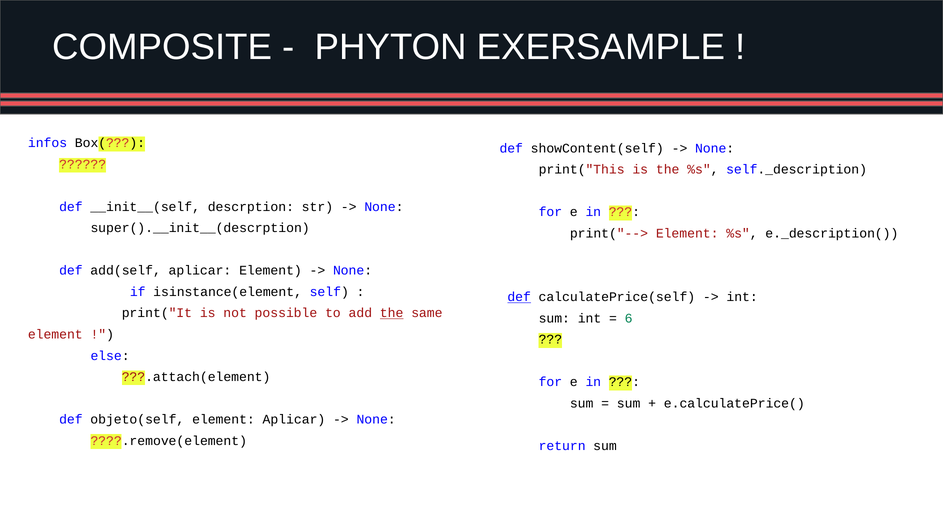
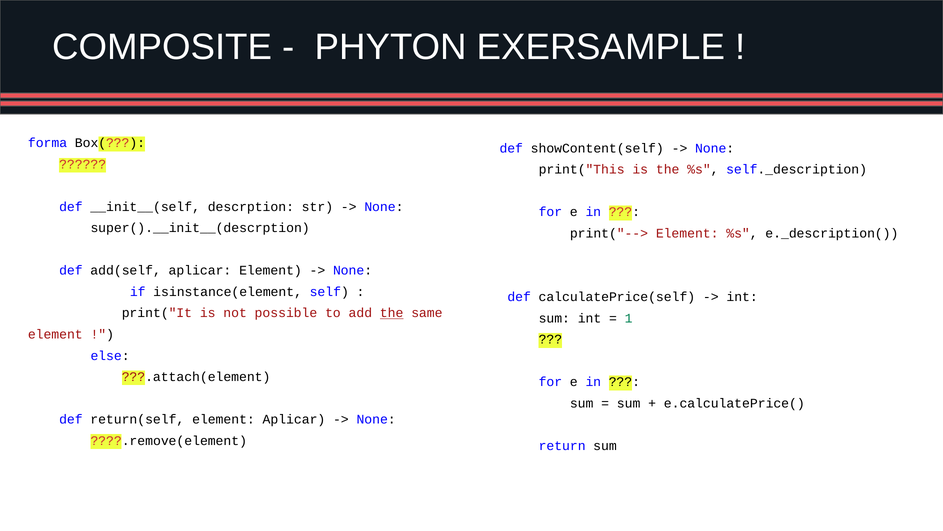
infos: infos -> forma (48, 143)
def underline: present -> none (519, 297)
6: 6 -> 1 (629, 318)
objeto(self: objeto(self -> return(self (137, 419)
